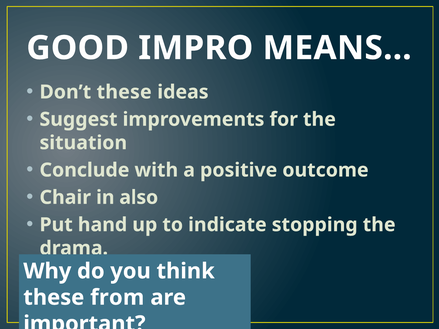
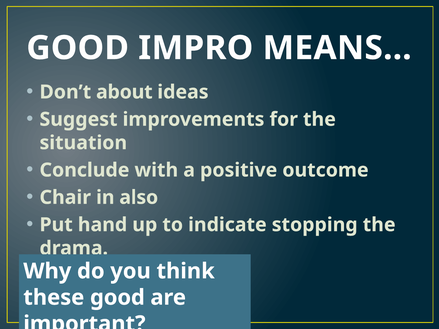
Don’t these: these -> about (124, 92)
these from: from -> good (117, 298)
